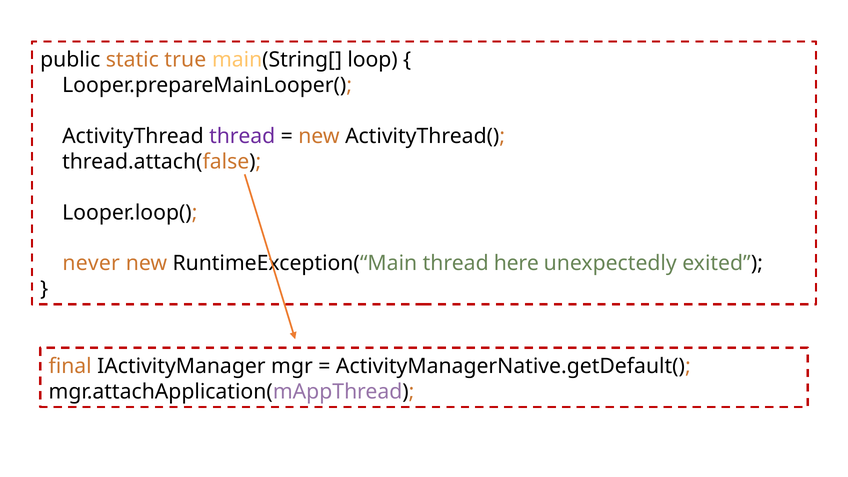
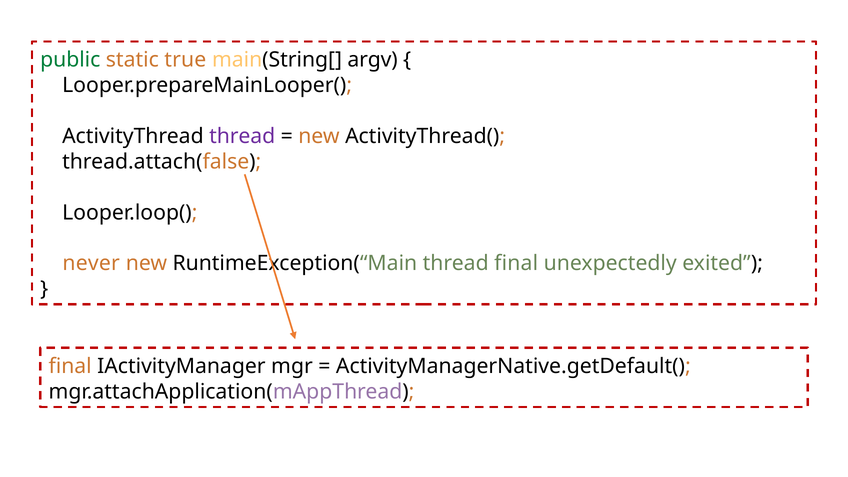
public colour: black -> green (70, 60)
loop: loop -> argv (373, 60)
thread here: here -> final (516, 263)
